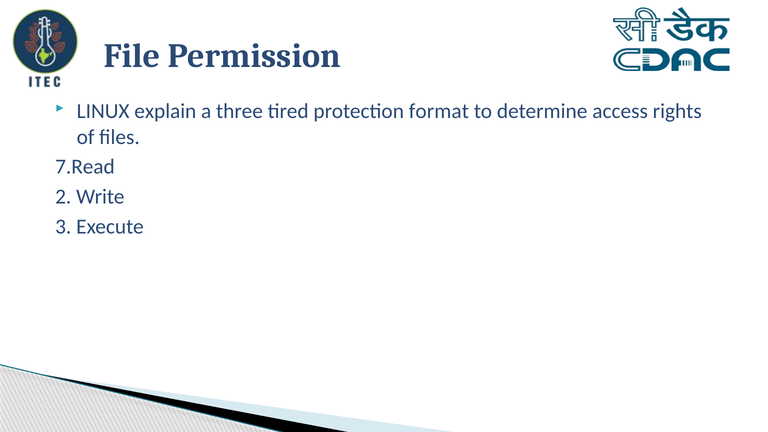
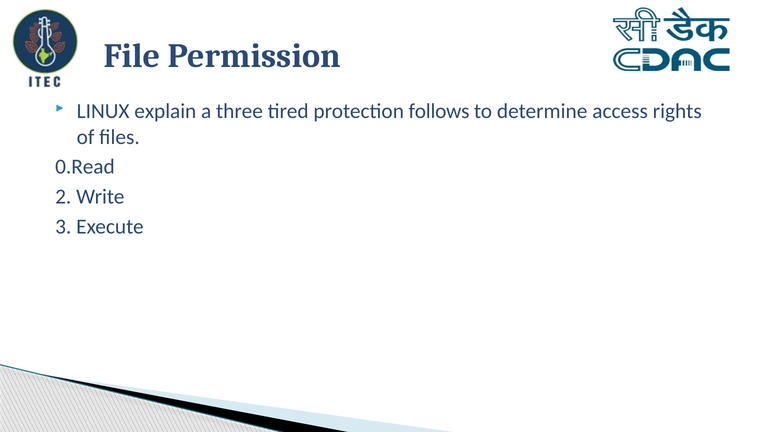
format: format -> follows (439, 111)
7.Read: 7.Read -> 0.Read (85, 167)
